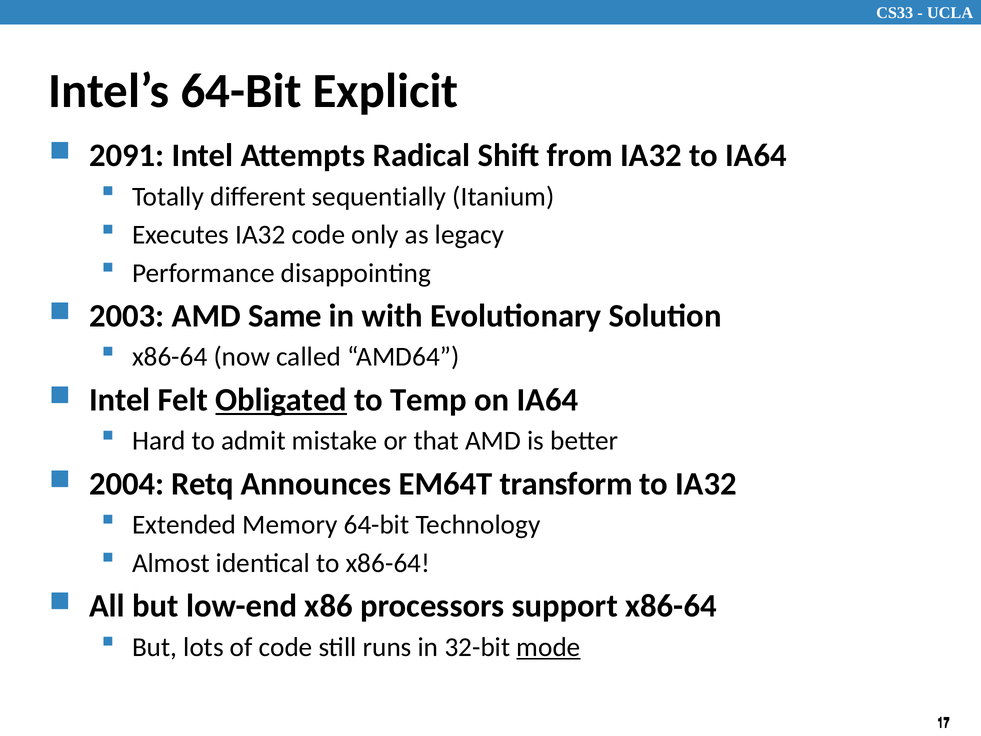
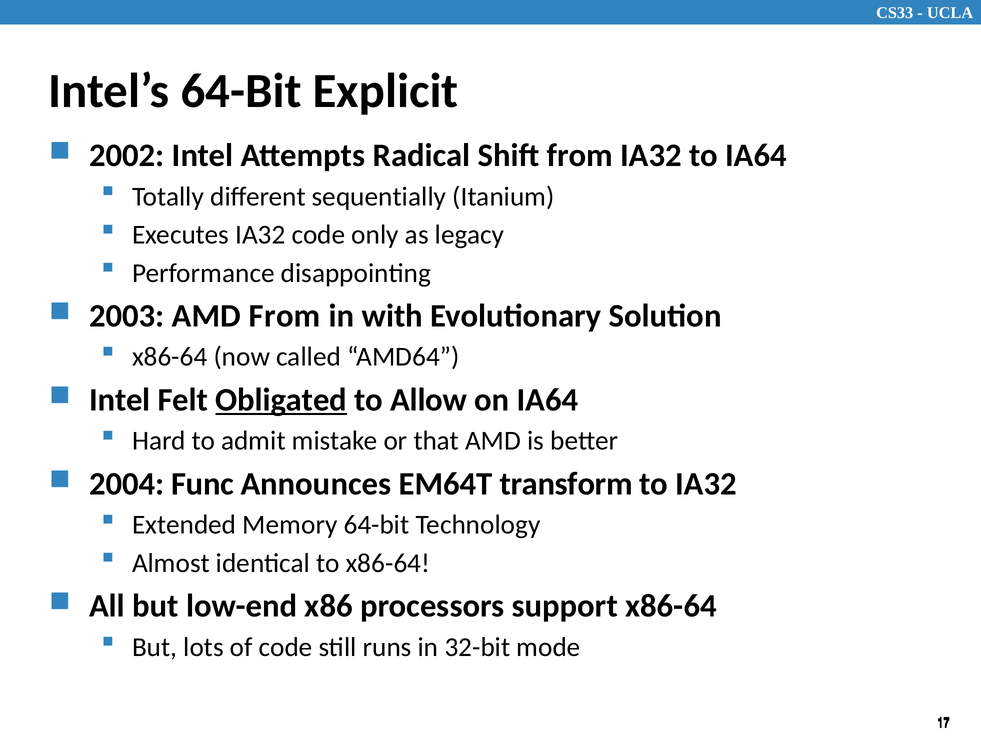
2091: 2091 -> 2002 (127, 156)
AMD Same: Same -> From (285, 316)
Temp: Temp -> Allow (429, 400)
Retq: Retq -> Func (203, 484)
mode underline: present -> none (548, 647)
